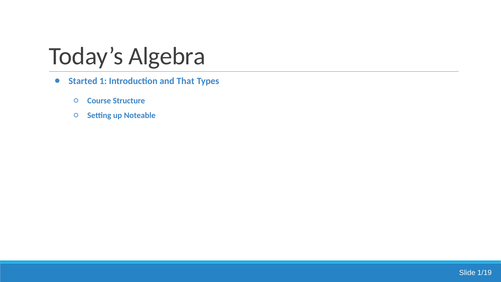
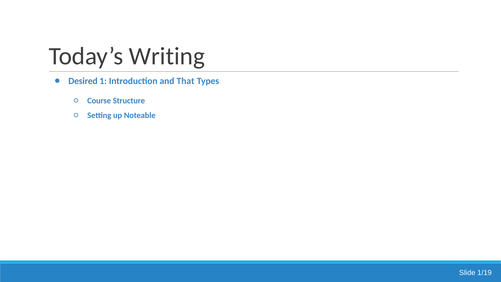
Algebra: Algebra -> Writing (167, 56)
Started: Started -> Desired (83, 81)
